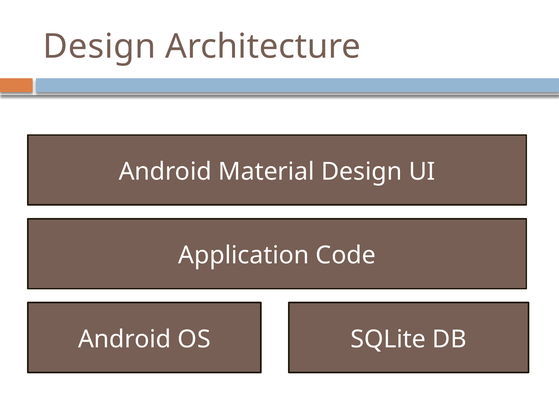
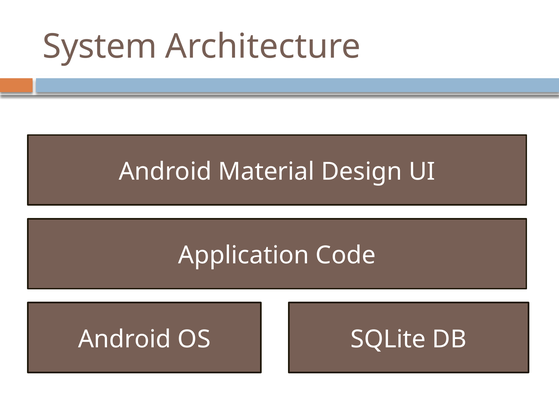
Design: Design -> System (100, 47)
